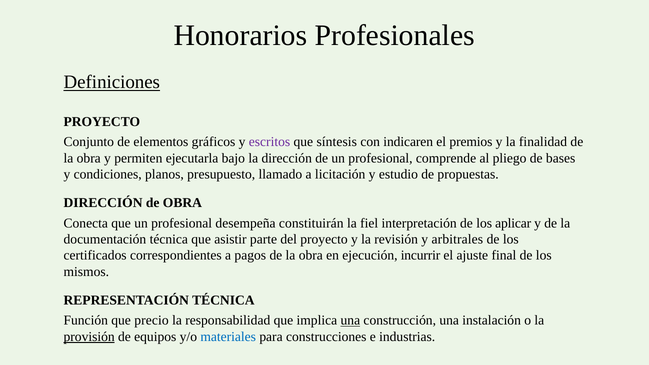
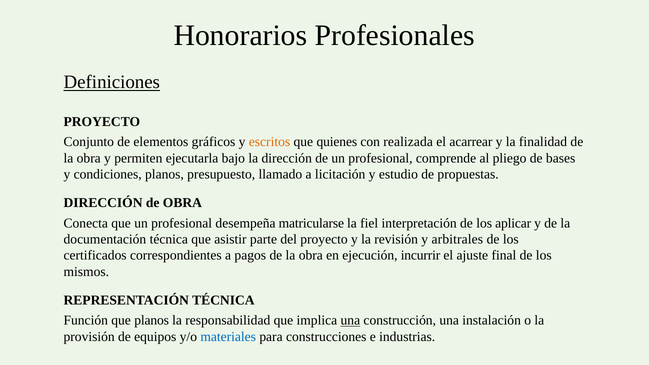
escritos colour: purple -> orange (270, 142)
síntesis: síntesis -> quienes (337, 142)
indicaren: indicaren -> realizada (408, 142)
premios: premios -> acarrear (471, 142)
constituirán: constituirán -> matricularse (311, 223)
que precio: precio -> planos (152, 320)
provisión underline: present -> none (89, 337)
